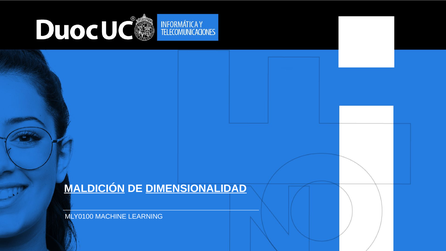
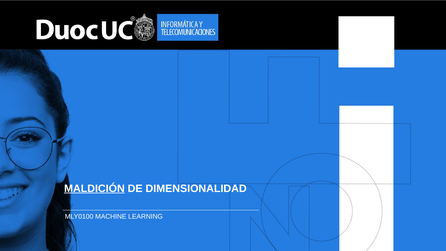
DIMENSIONALIDAD underline: present -> none (196, 188)
